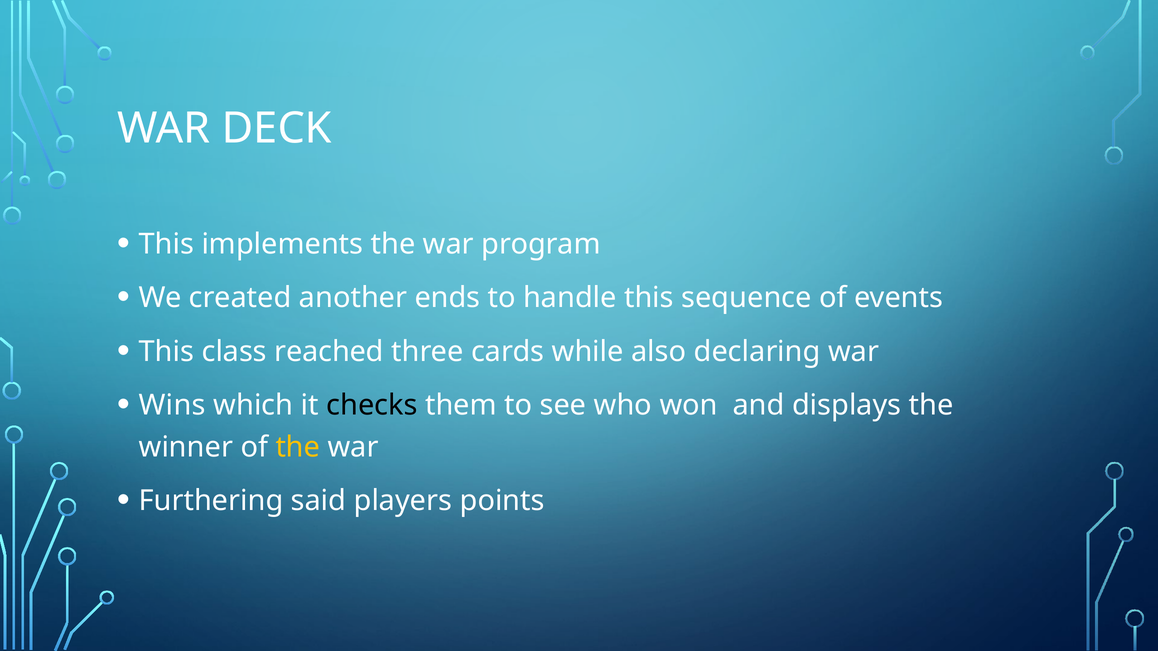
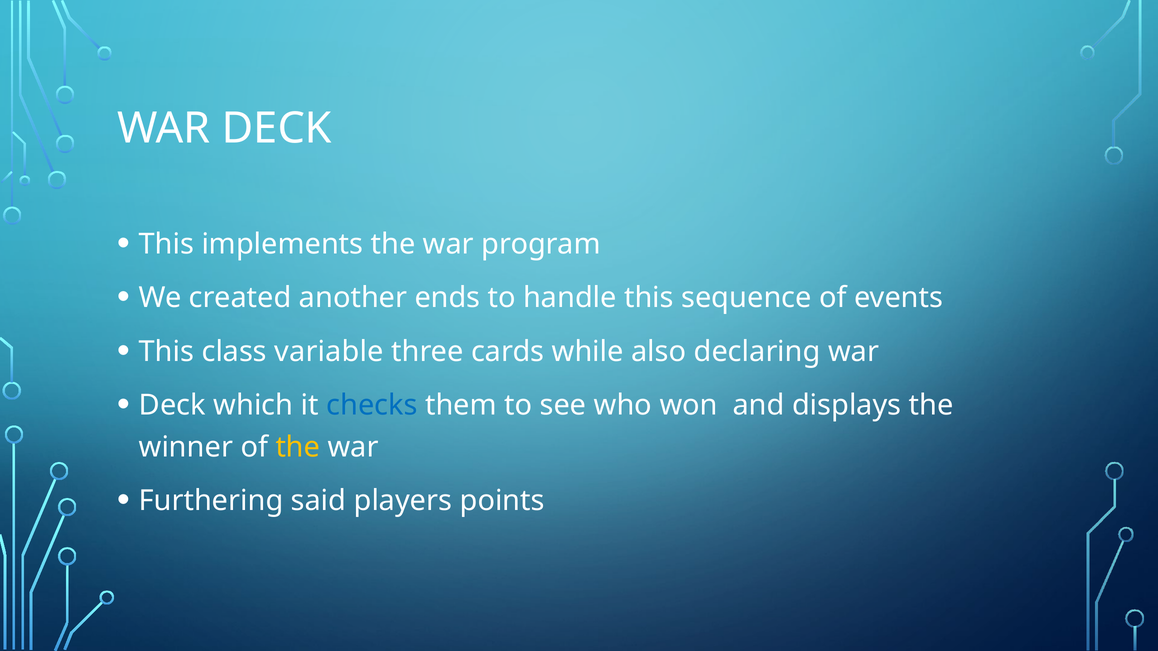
reached: reached -> variable (329, 352)
Wins: Wins -> Deck (172, 406)
checks colour: black -> blue (372, 406)
